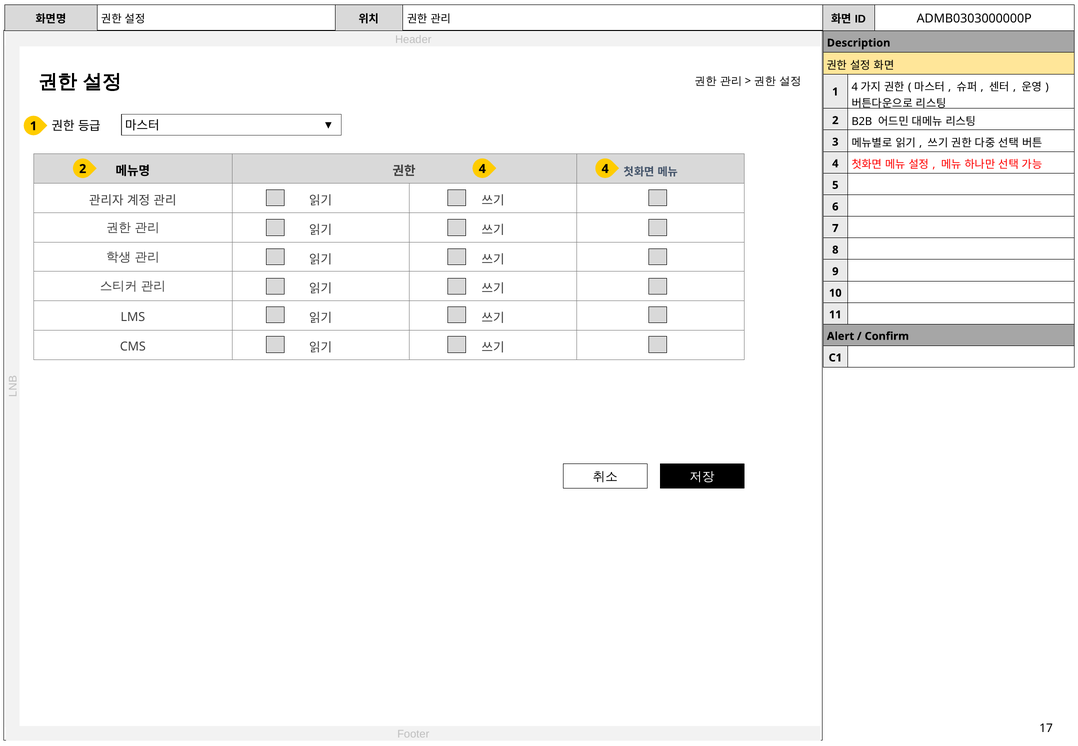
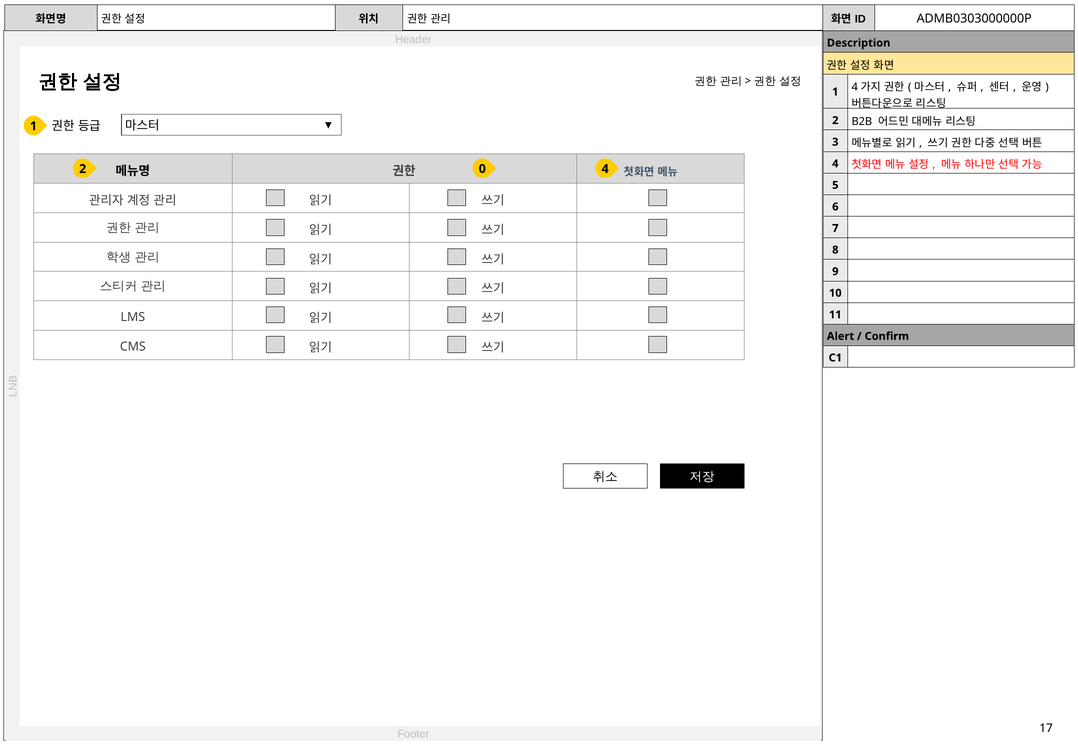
2 4: 4 -> 0 (482, 169)
